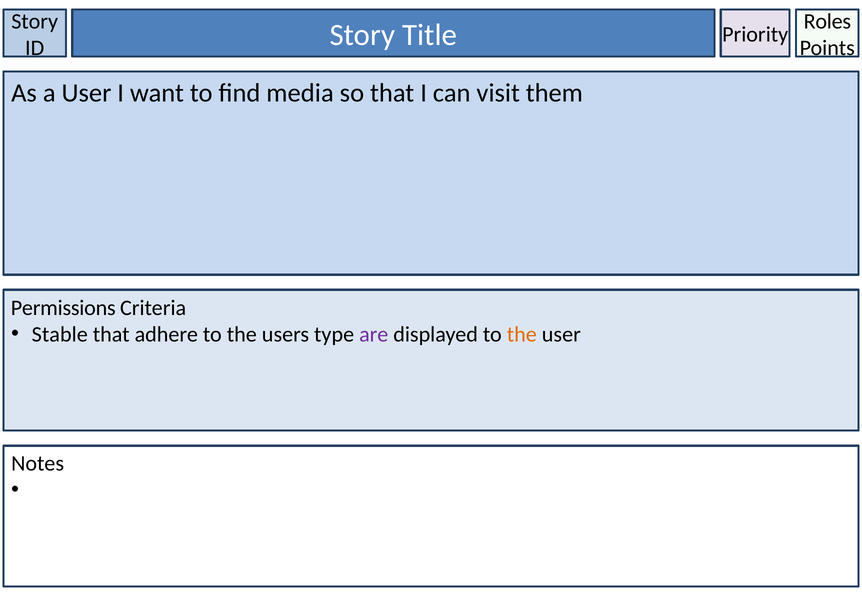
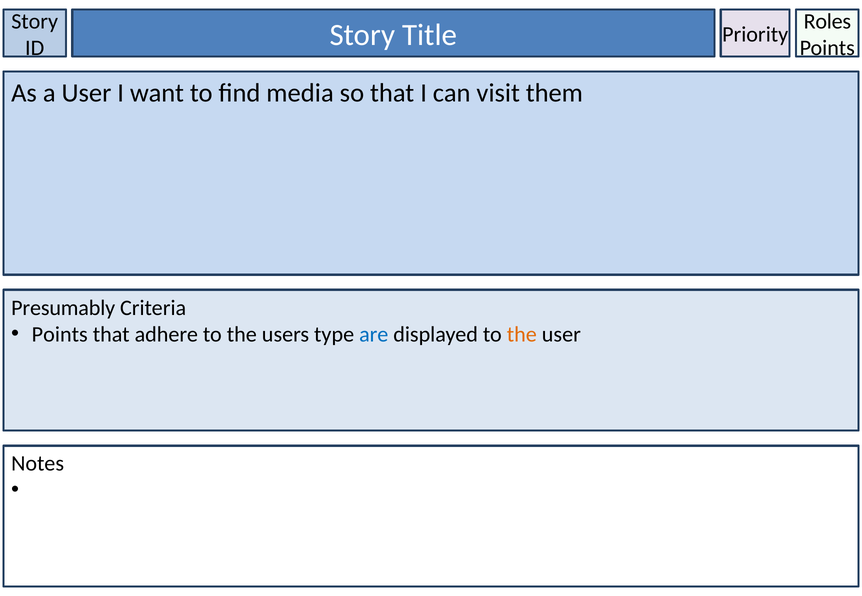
Permissions: Permissions -> Presumably (63, 308)
Stable: Stable -> Points (60, 335)
are colour: purple -> blue (374, 335)
